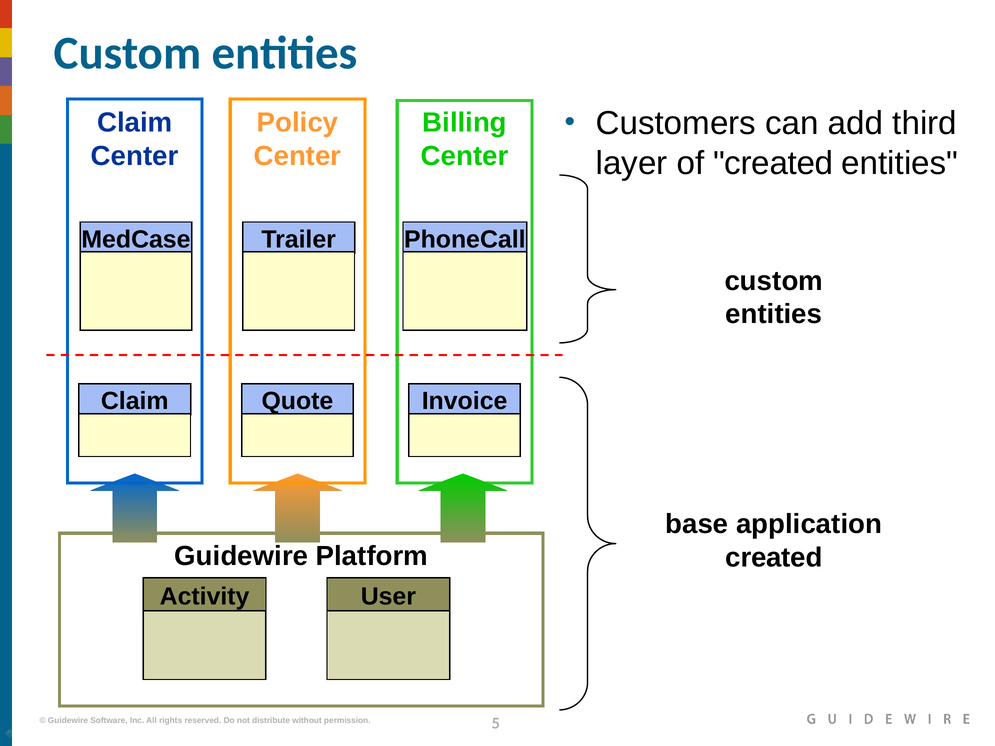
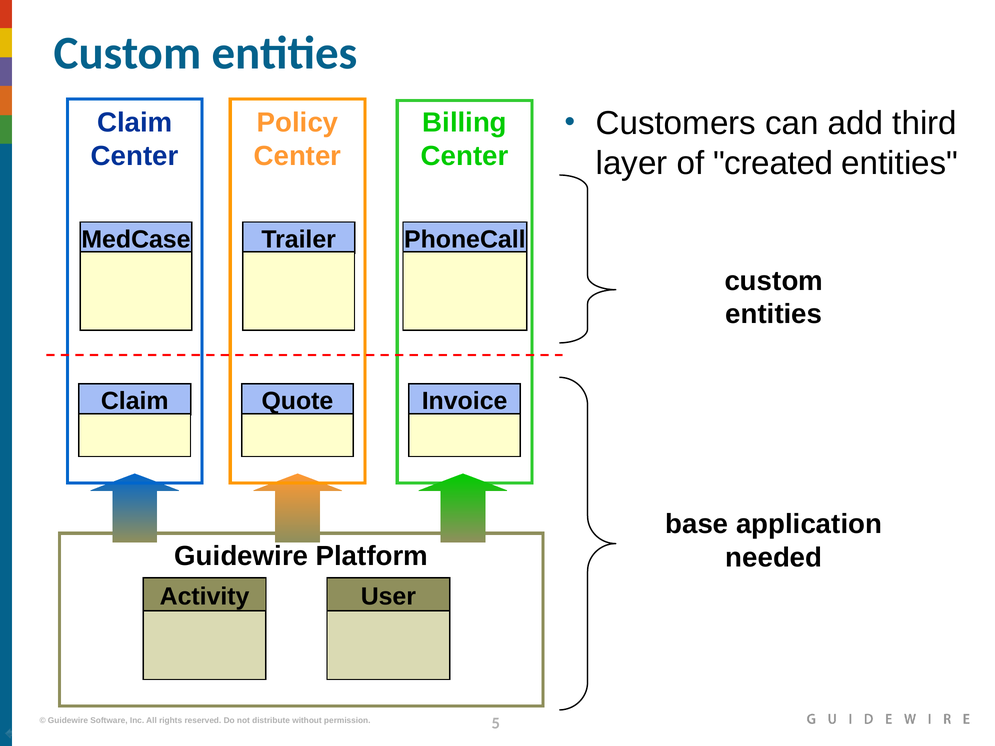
created: created -> needed (774, 558)
